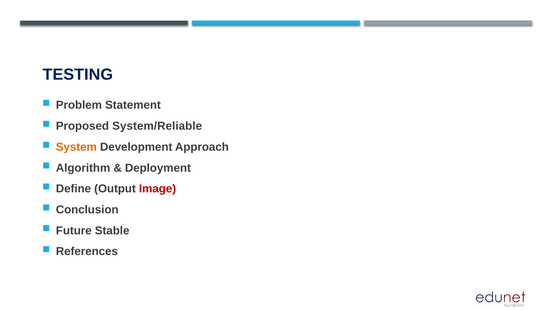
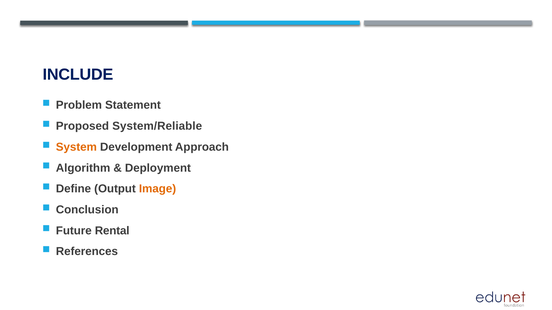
TESTING: TESTING -> INCLUDE (78, 75)
Image colour: red -> orange (158, 189)
Stable: Stable -> Rental (112, 231)
